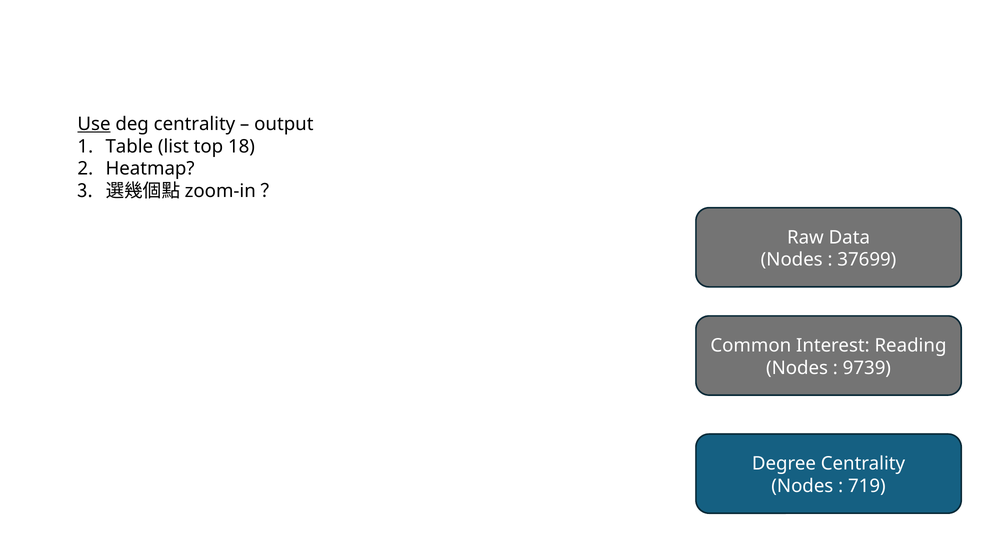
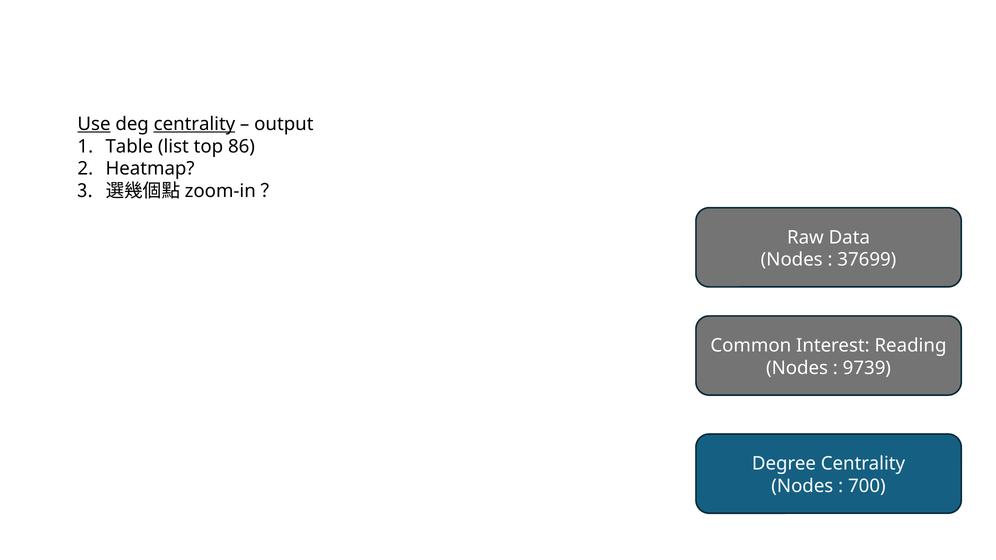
centrality underline: none -> present (194, 124)
18: 18 -> 86 (242, 146)
719: 719 -> 700 (867, 486)
